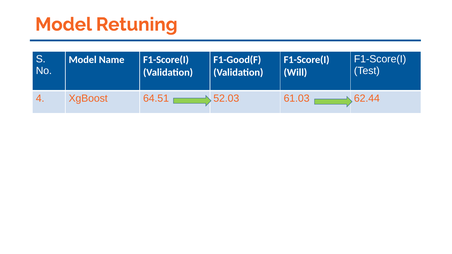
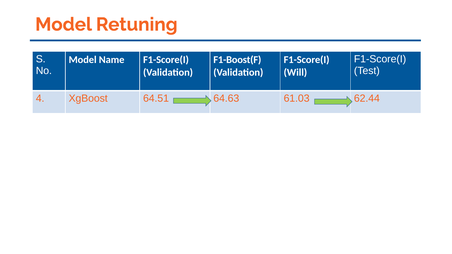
F1-Good(F: F1-Good(F -> F1-Boost(F (237, 60)
52.03: 52.03 -> 64.63 (226, 98)
